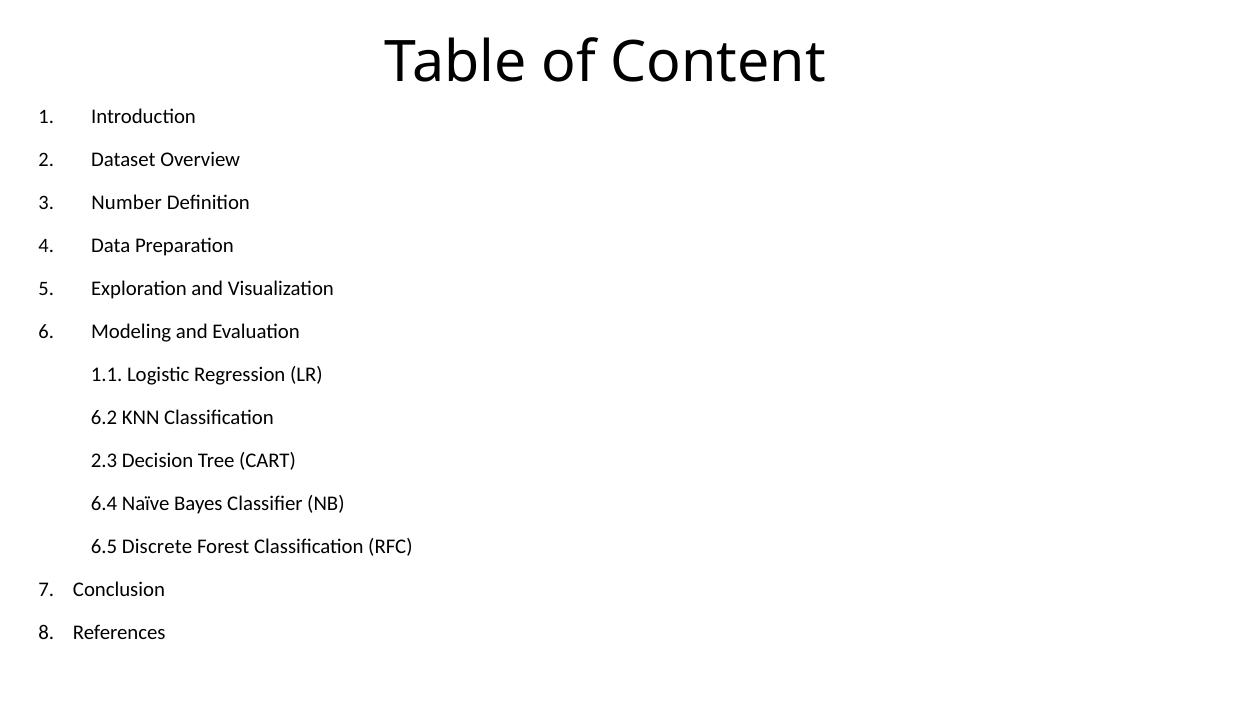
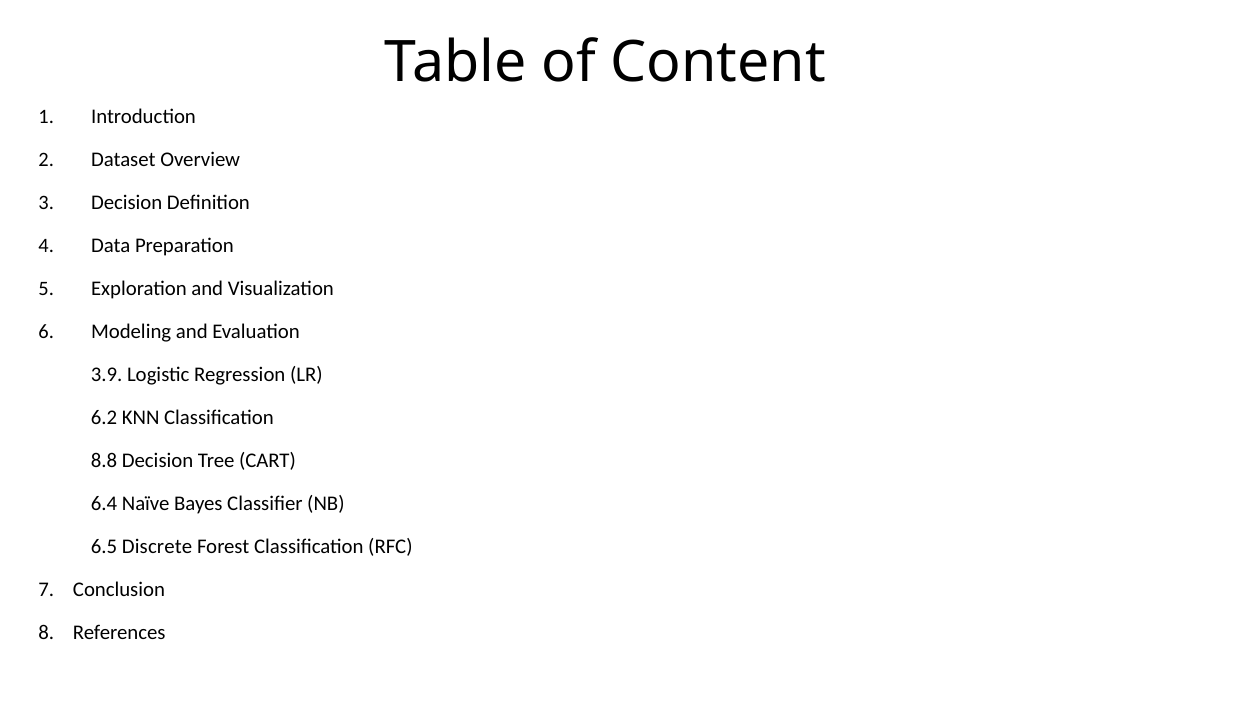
Number: Number -> Decision (127, 202)
1.1: 1.1 -> 3.9 (107, 374)
2.3: 2.3 -> 8.8 (104, 460)
